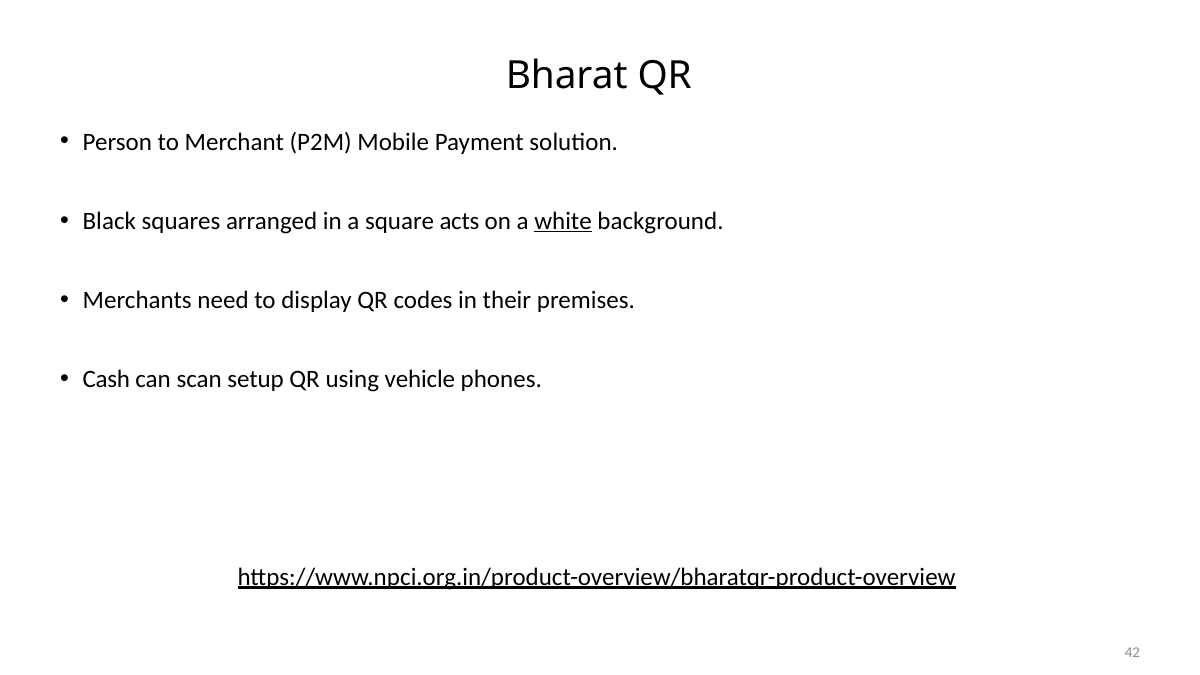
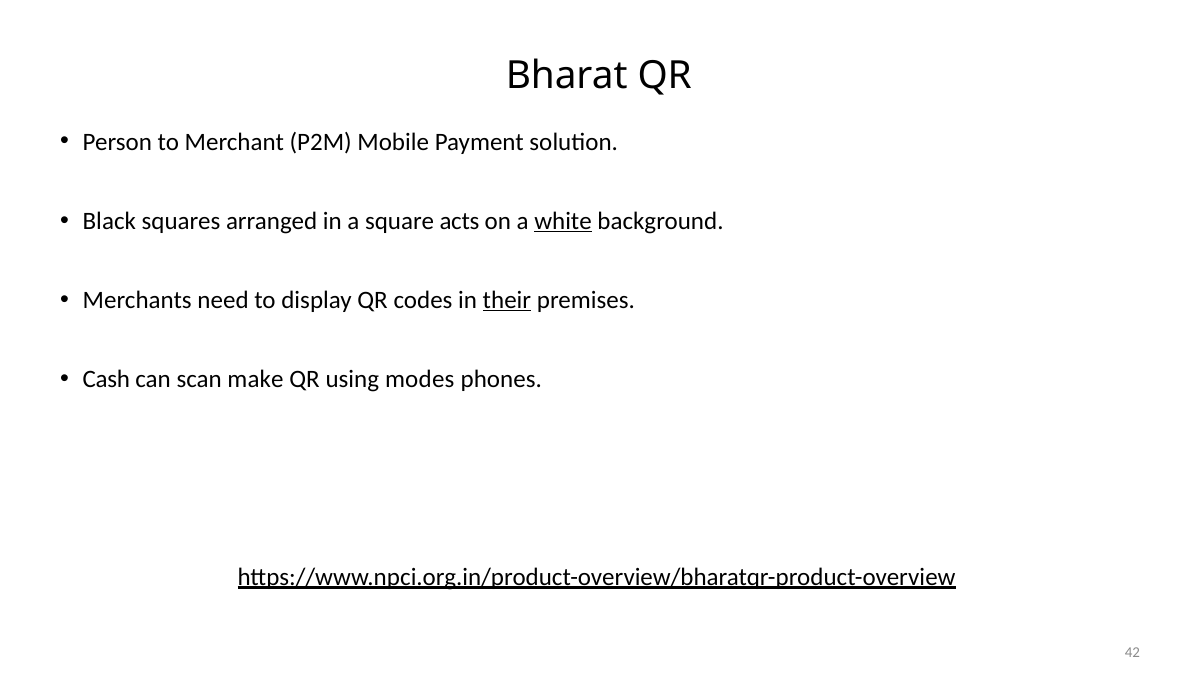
their underline: none -> present (507, 300)
setup: setup -> make (256, 379)
vehicle: vehicle -> modes (420, 379)
